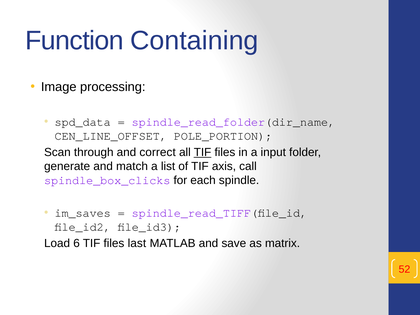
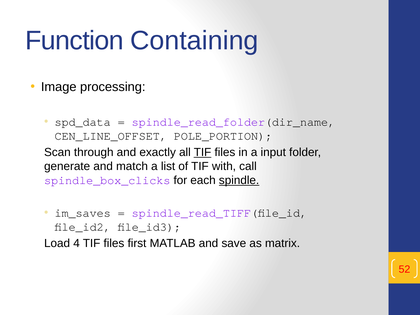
correct: correct -> exactly (158, 152)
axis: axis -> with (224, 166)
spindle underline: none -> present (239, 180)
6: 6 -> 4 (76, 243)
last: last -> first (137, 243)
